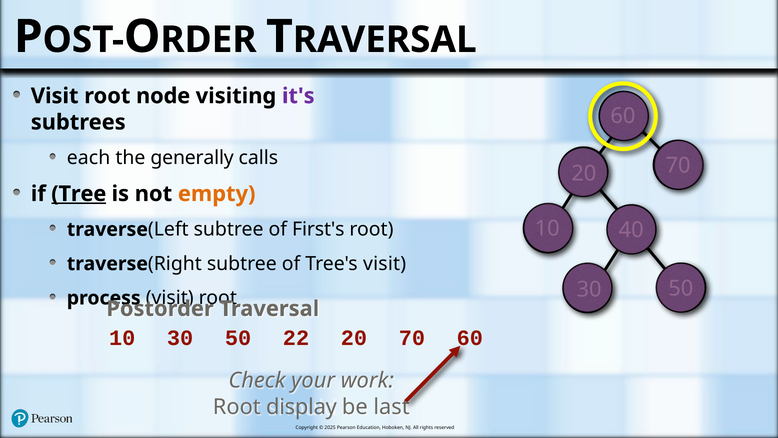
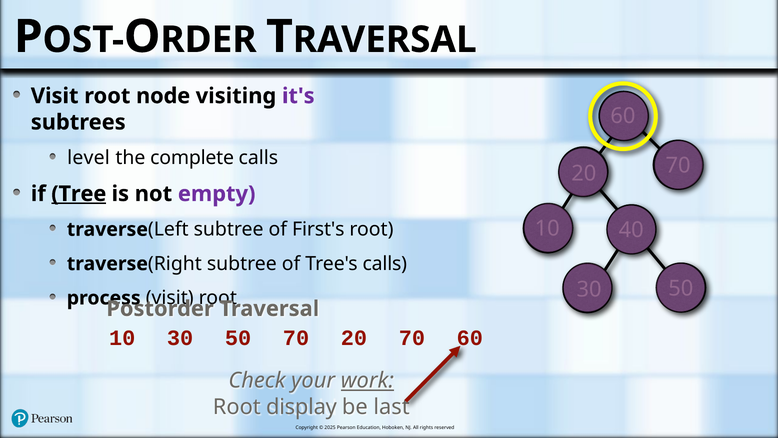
each: each -> level (88, 158)
generally: generally -> complete (192, 158)
empty colour: orange -> purple (217, 194)
Tree's visit: visit -> calls (385, 264)
10 22: 22 -> 70 (296, 338)
work underline: none -> present (367, 380)
